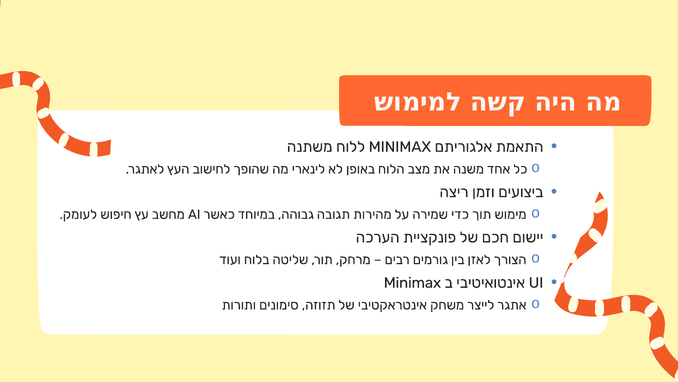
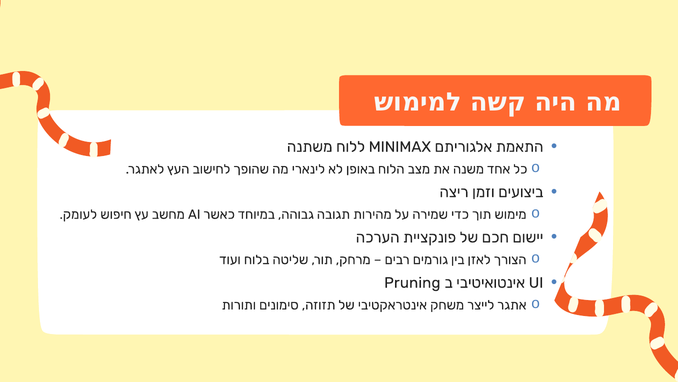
Minimax: Minimax -> Pruning (412, 282)
